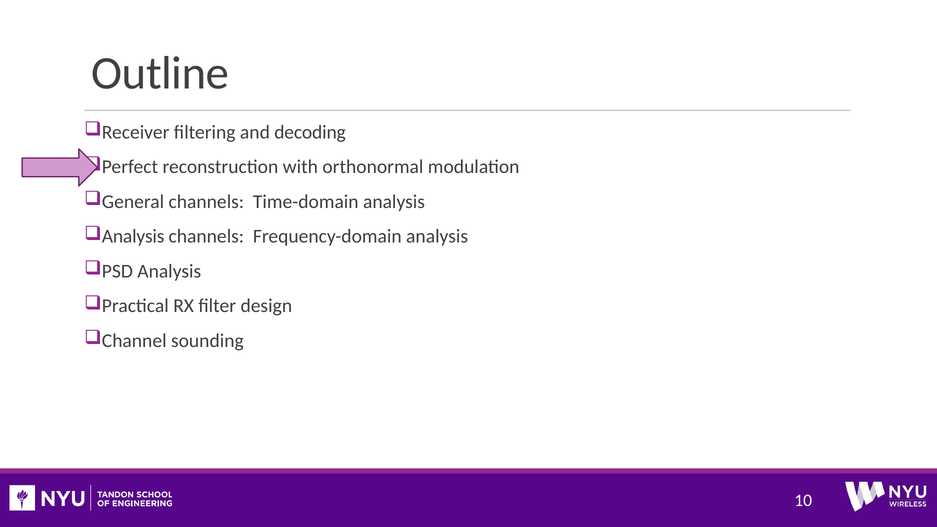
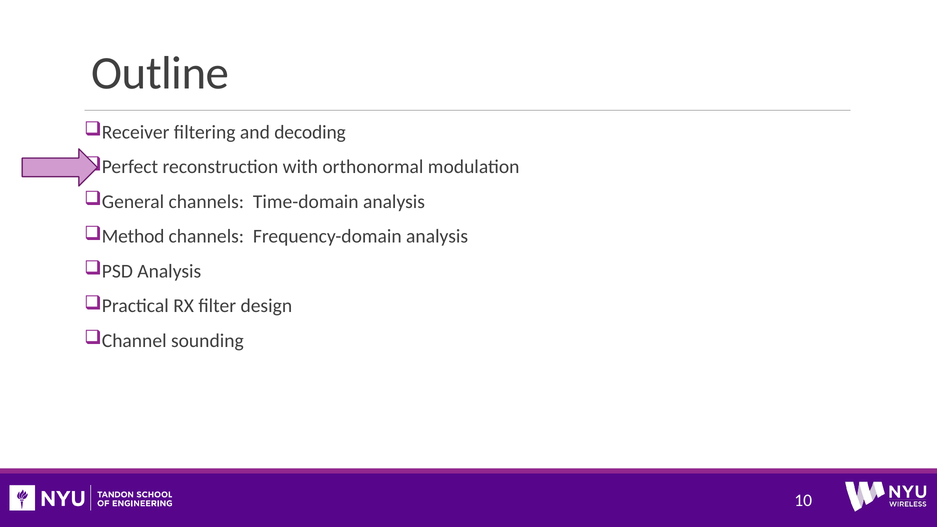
Analysis: Analysis -> Method (133, 236)
